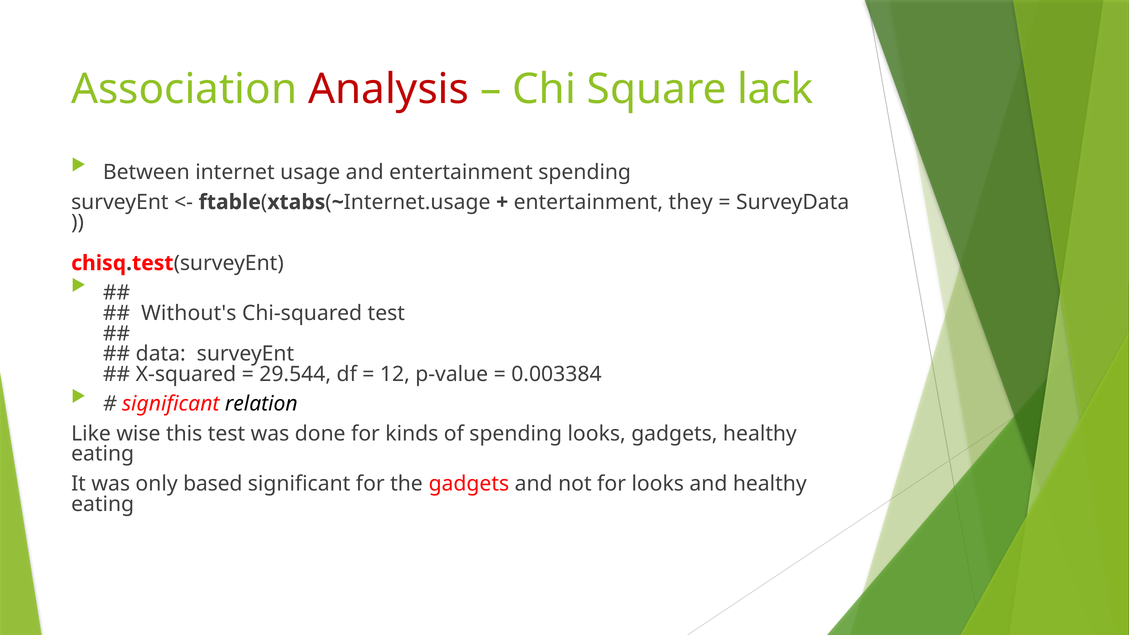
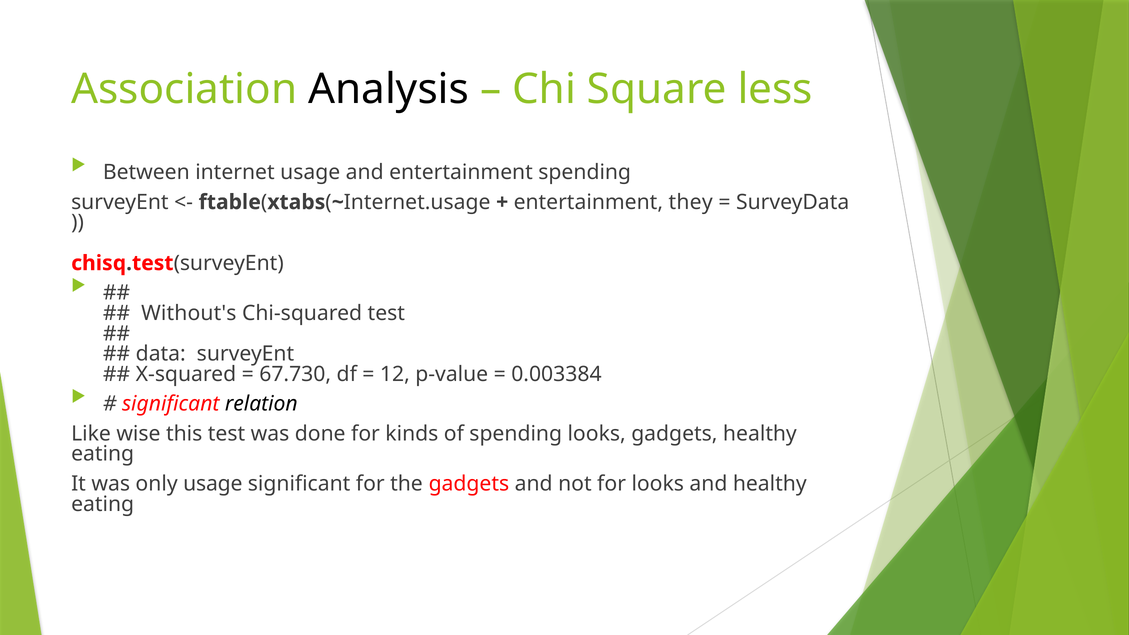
Analysis colour: red -> black (389, 89)
lack: lack -> less (775, 89)
29.544: 29.544 -> 67.730 (295, 374)
only based: based -> usage (213, 484)
